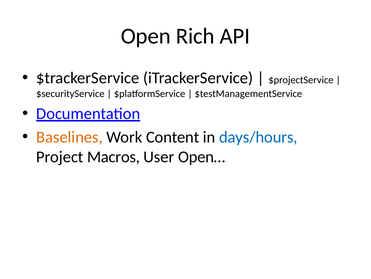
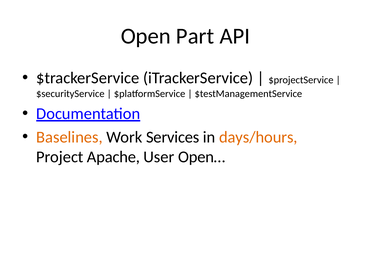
Rich: Rich -> Part (195, 36)
Content: Content -> Services (173, 137)
days/hours colour: blue -> orange (258, 137)
Macros: Macros -> Apache (113, 157)
